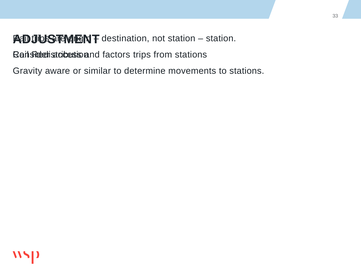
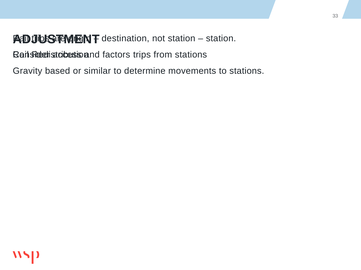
aware: aware -> based (58, 71)
